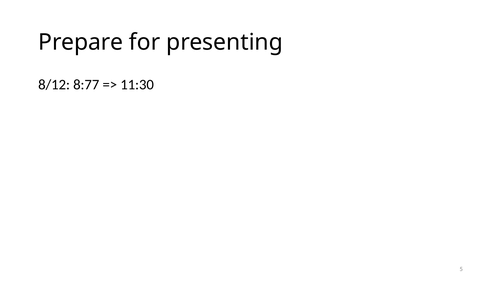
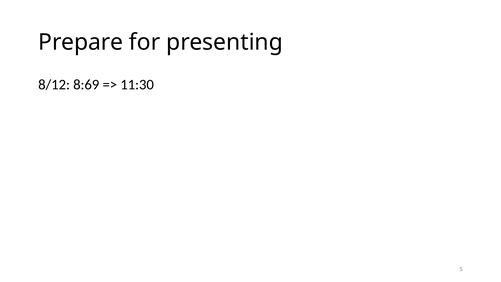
8:77: 8:77 -> 8:69 (86, 85)
